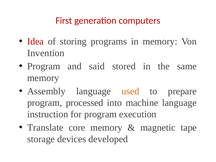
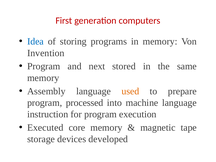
Idea colour: red -> blue (35, 41)
said: said -> next (97, 66)
Translate: Translate -> Executed (45, 128)
